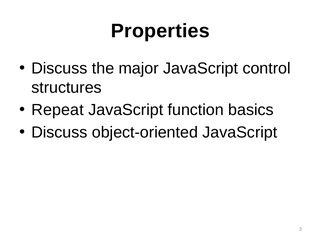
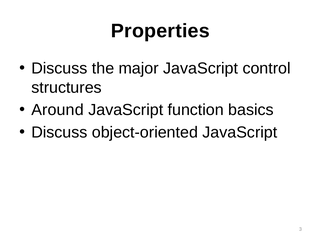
Repeat: Repeat -> Around (58, 110)
